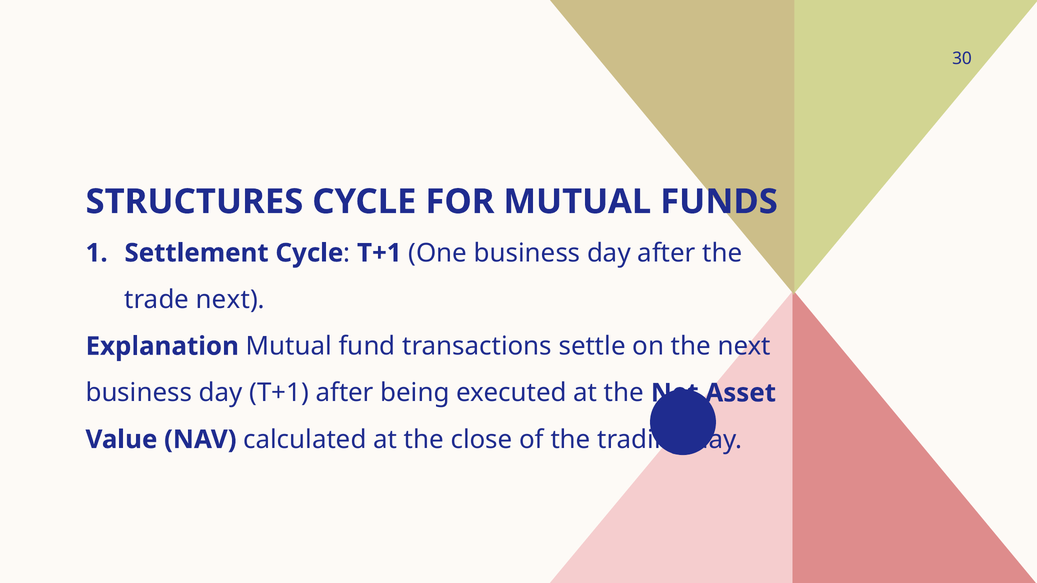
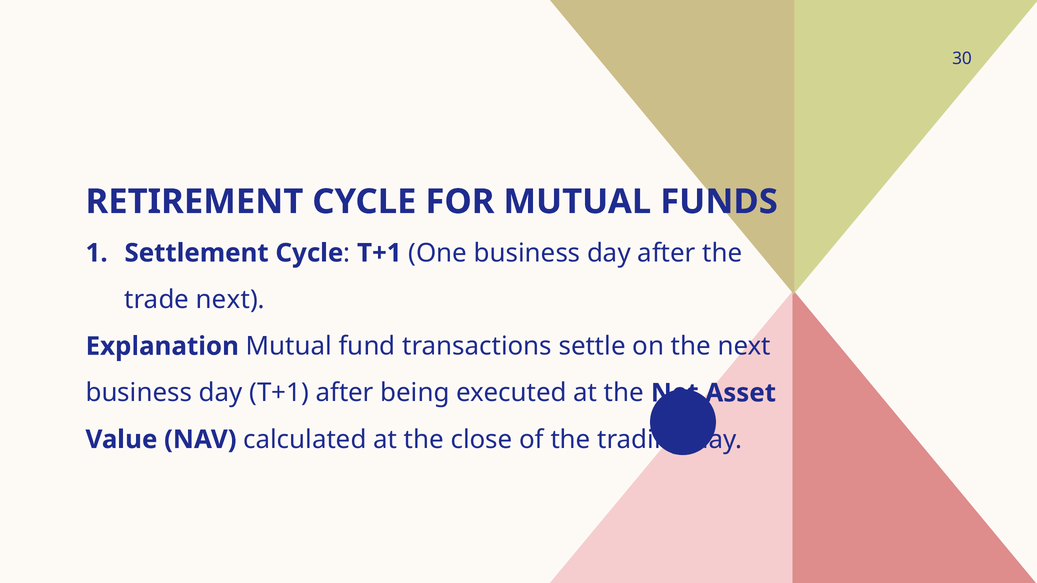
STRUCTURES: STRUCTURES -> RETIREMENT (194, 202)
